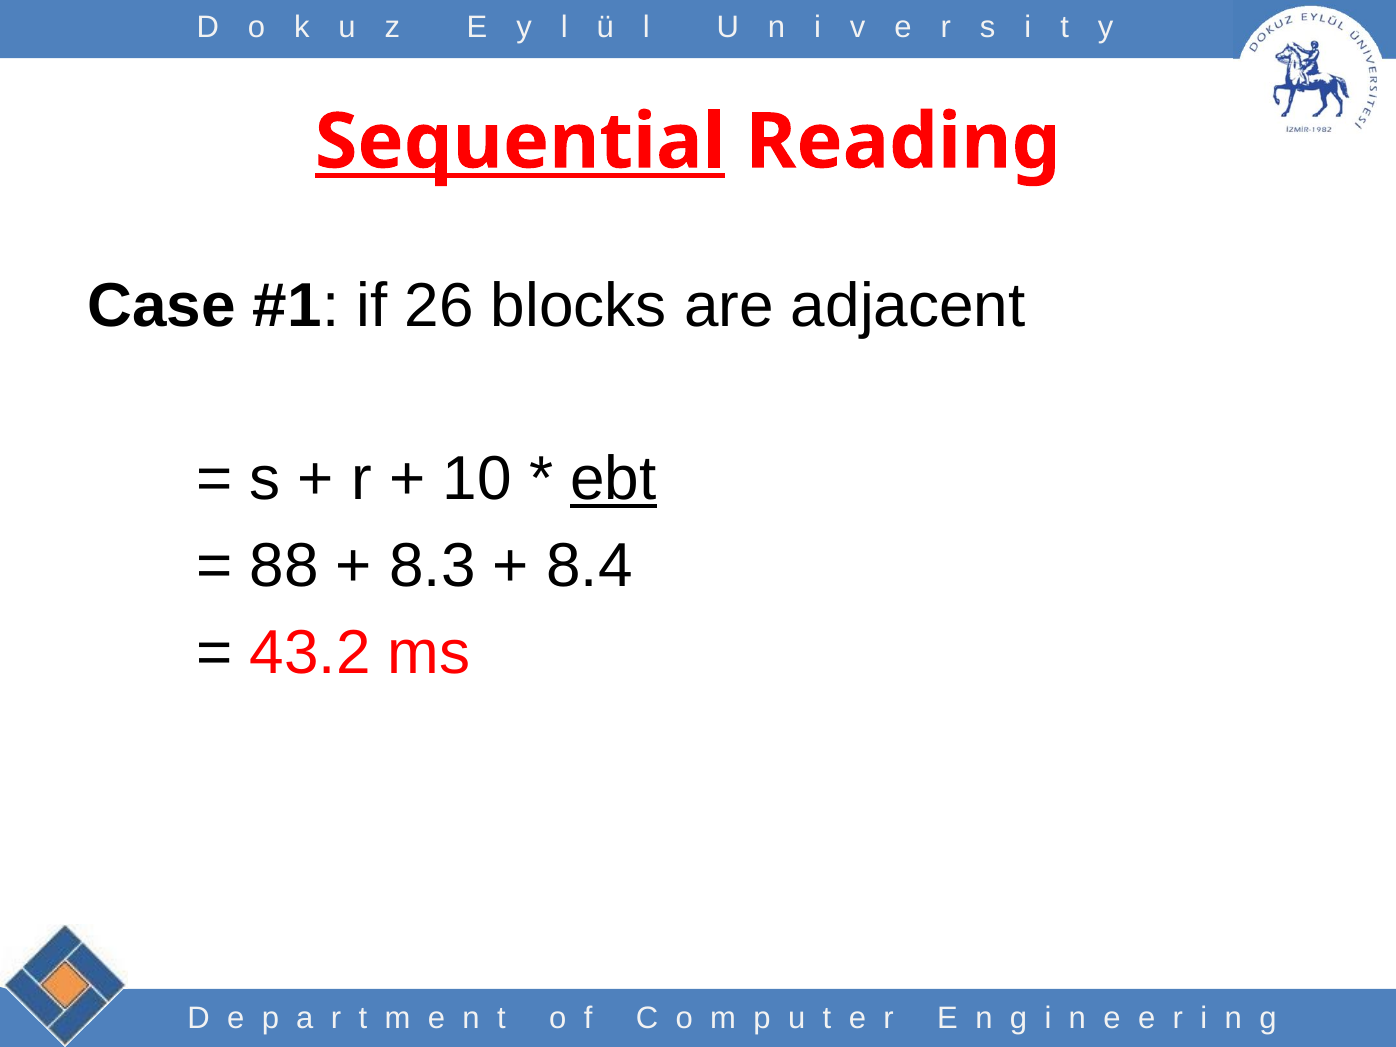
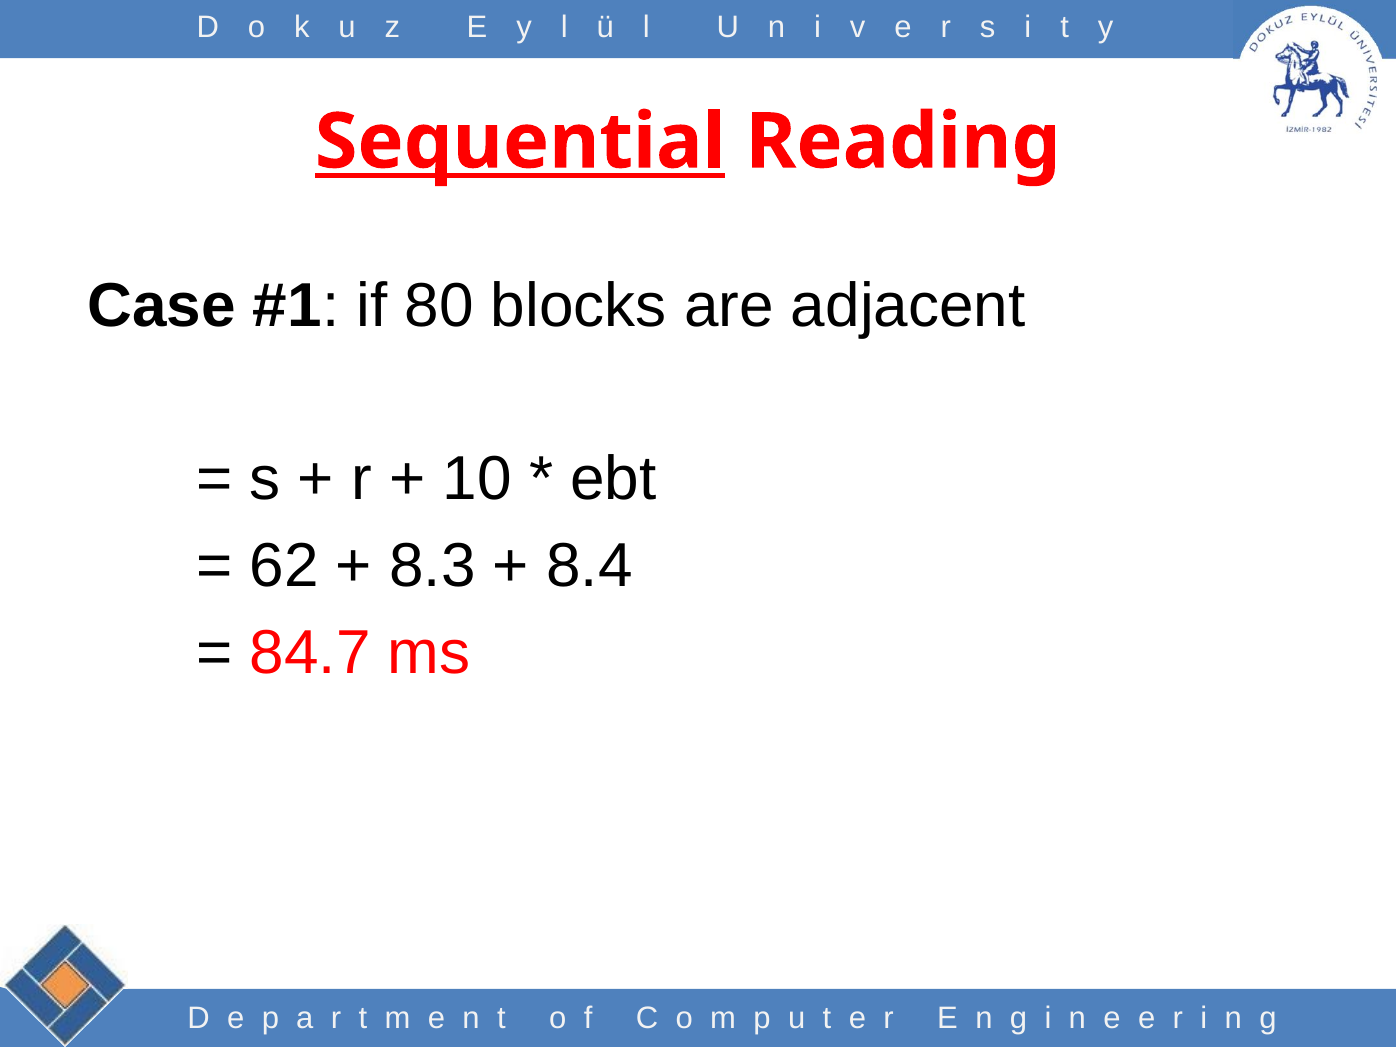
26: 26 -> 80 (439, 306)
ebt underline: present -> none (613, 479)
88: 88 -> 62 (284, 566)
43.2: 43.2 -> 84.7 (310, 653)
